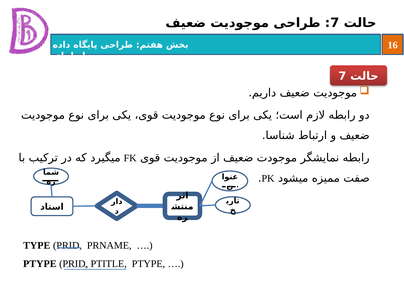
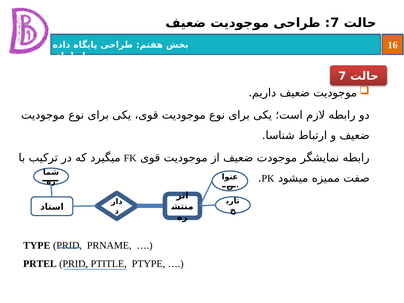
PTYPE: PTYPE -> PRTEL (40, 264)
